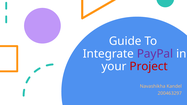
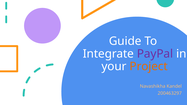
Project colour: red -> orange (149, 66)
